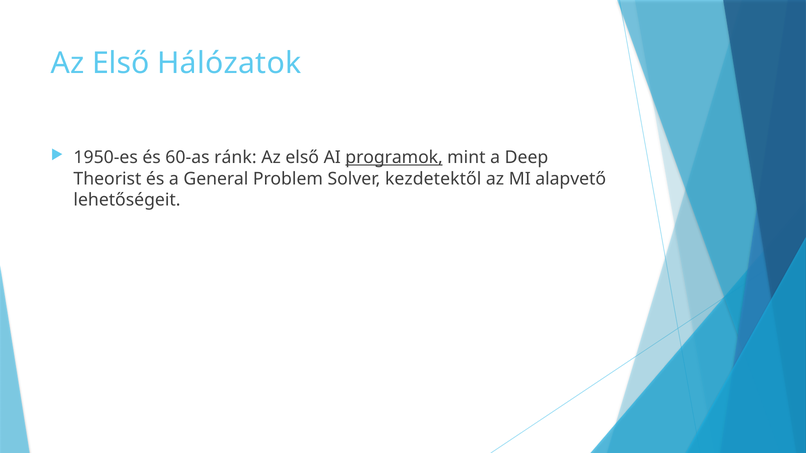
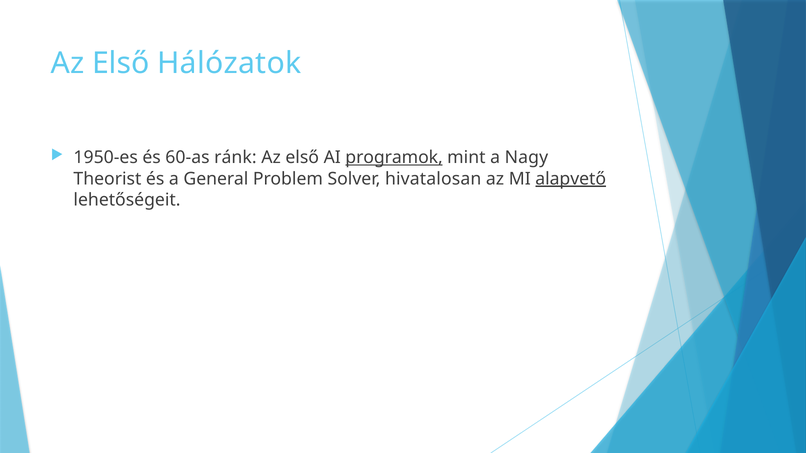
Deep: Deep -> Nagy (526, 158)
kezdetektől: kezdetektől -> hivatalosan (433, 179)
alapvető underline: none -> present (571, 179)
